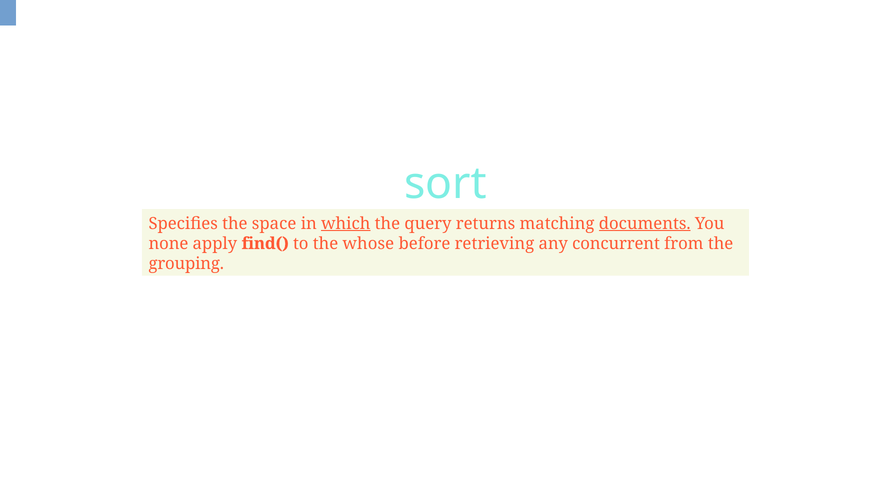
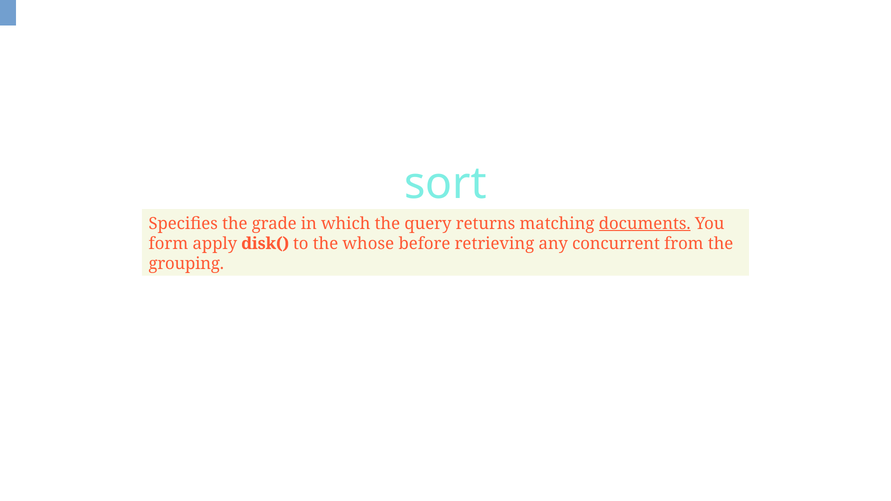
space: space -> grade (274, 224)
which underline: present -> none (346, 224)
none: none -> form (168, 244)
find(: find( -> disk( (265, 244)
